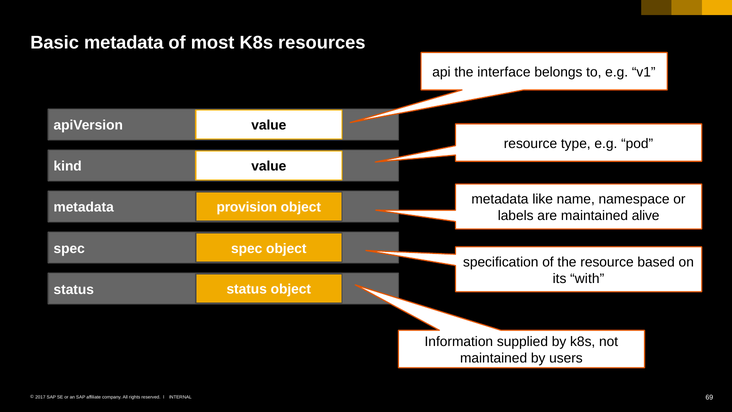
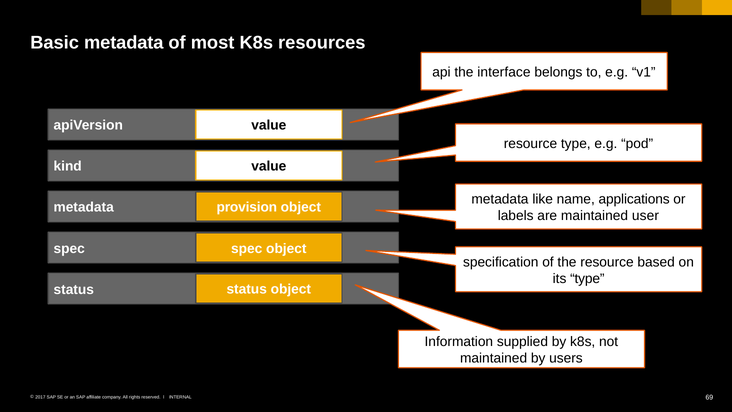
namespace: namespace -> applications (634, 199)
alive: alive -> user (645, 216)
its with: with -> type (587, 278)
